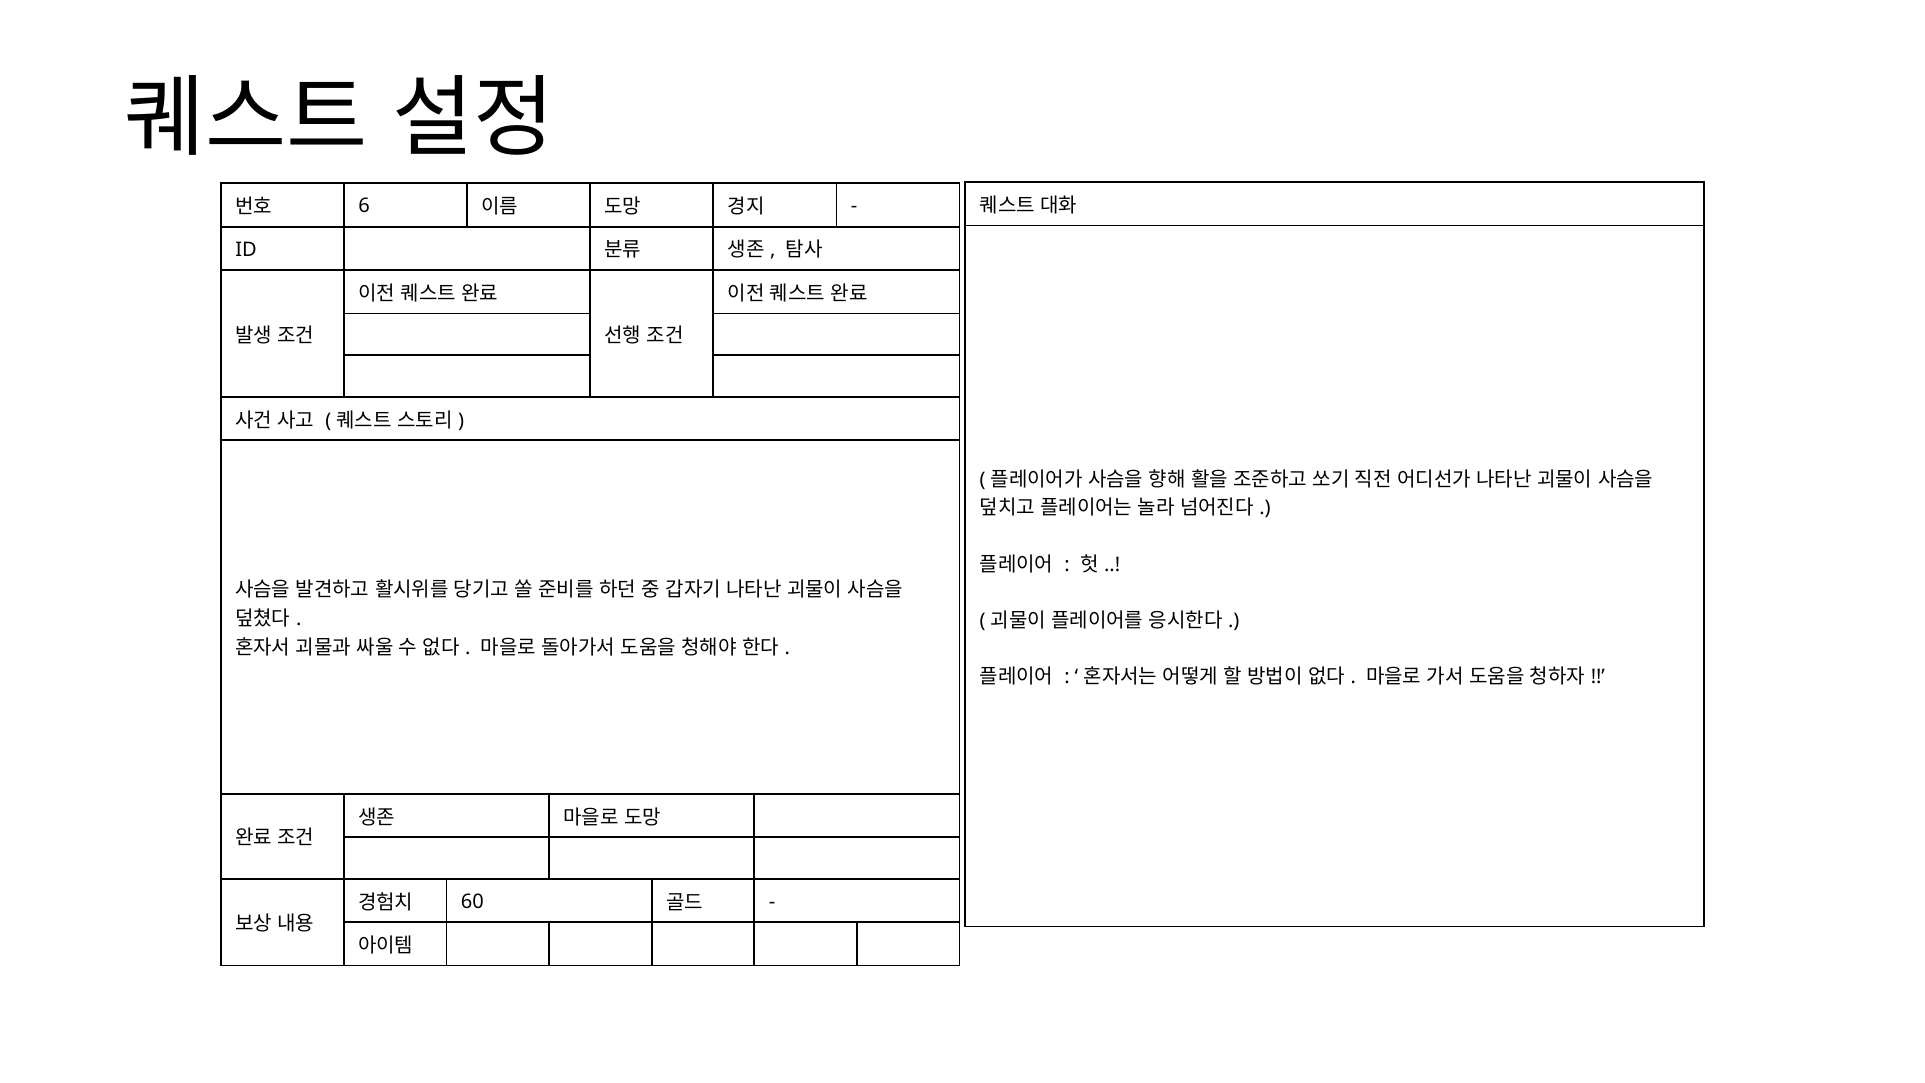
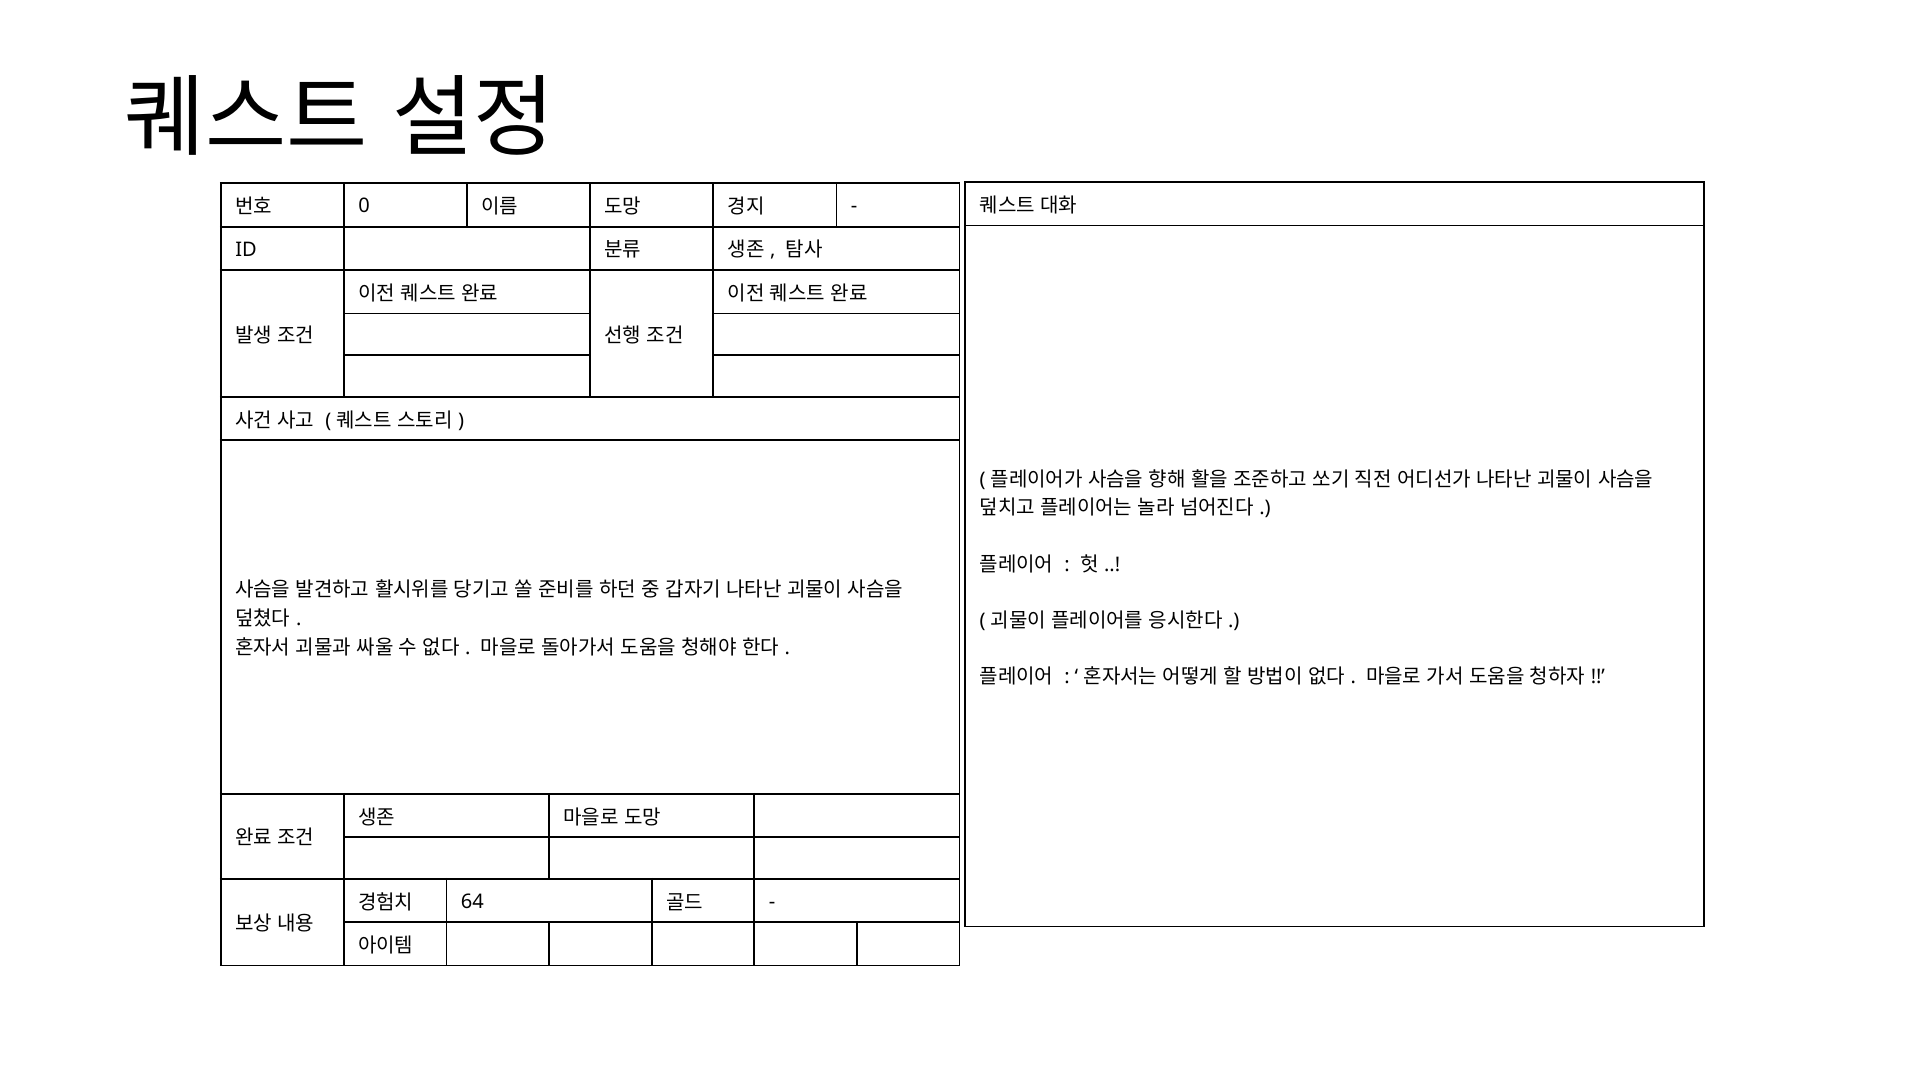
6: 6 -> 0 (364, 206)
60: 60 -> 64 (472, 902)
